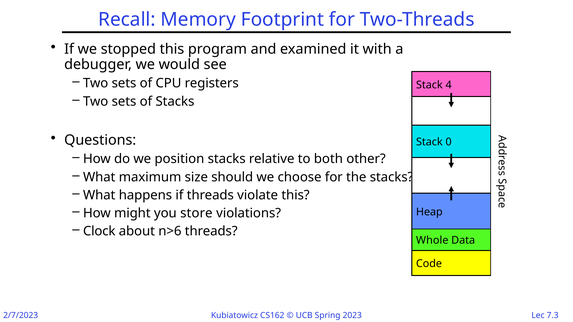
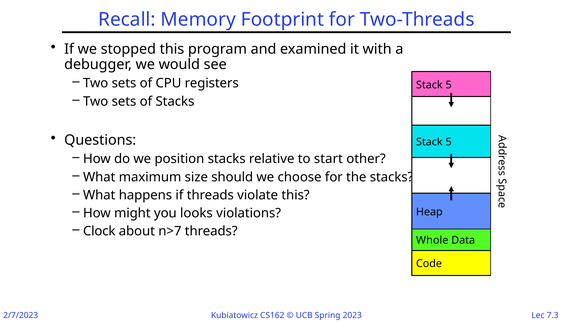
4: 4 -> 5 (449, 85)
0: 0 -> 5 (449, 142)
both: both -> start (328, 159)
store: store -> looks (196, 213)
n>6: n>6 -> n>7 (170, 231)
